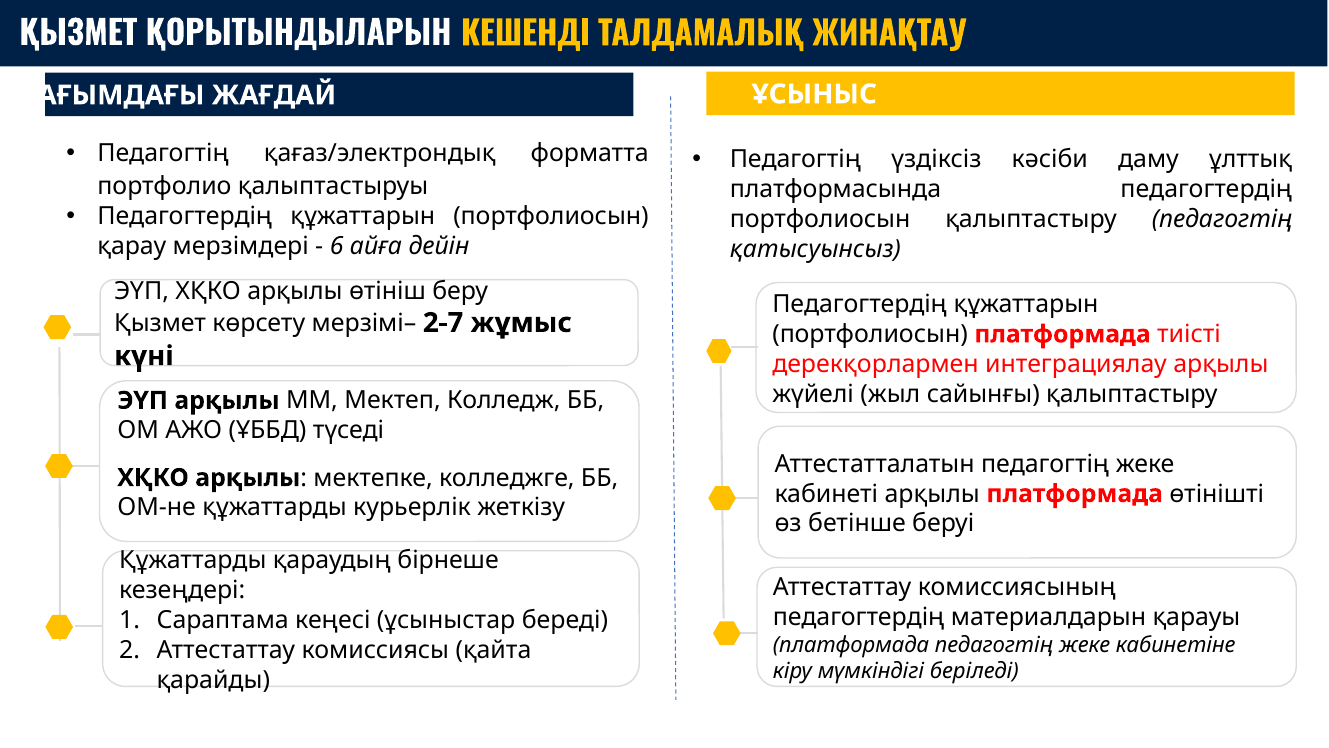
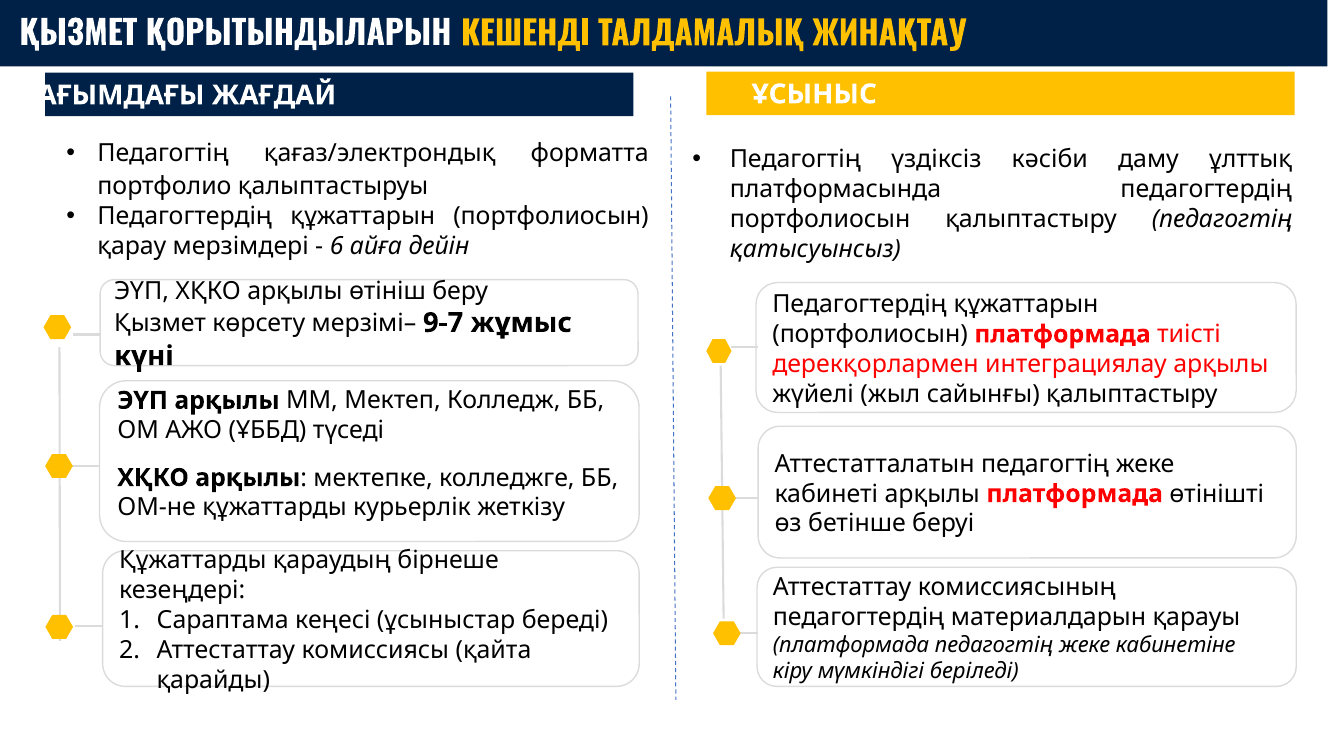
2-7: 2-7 -> 9-7 (443, 323)
